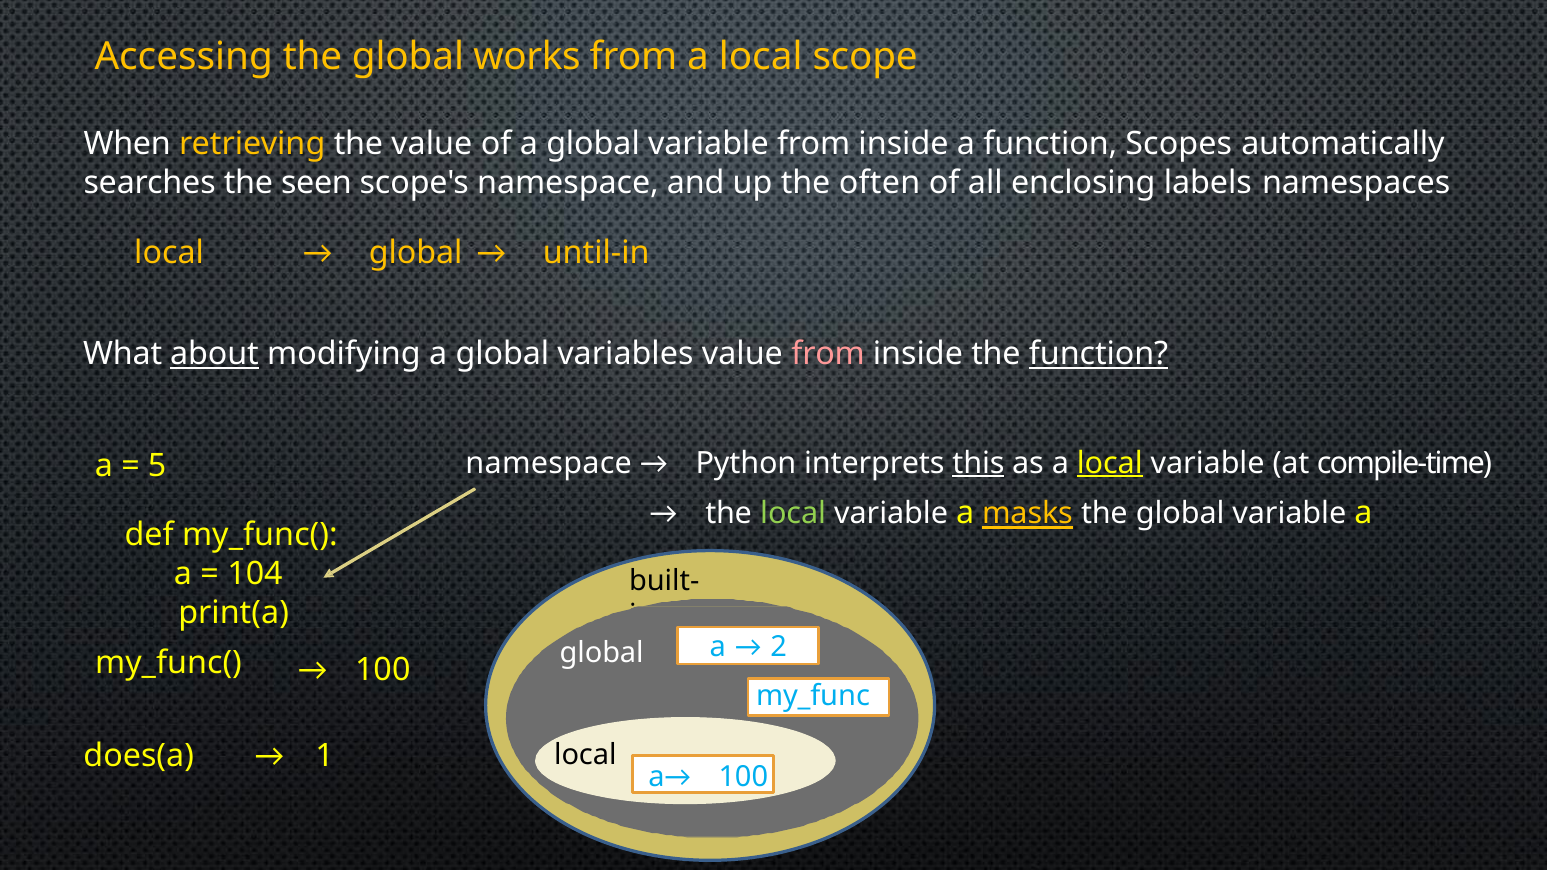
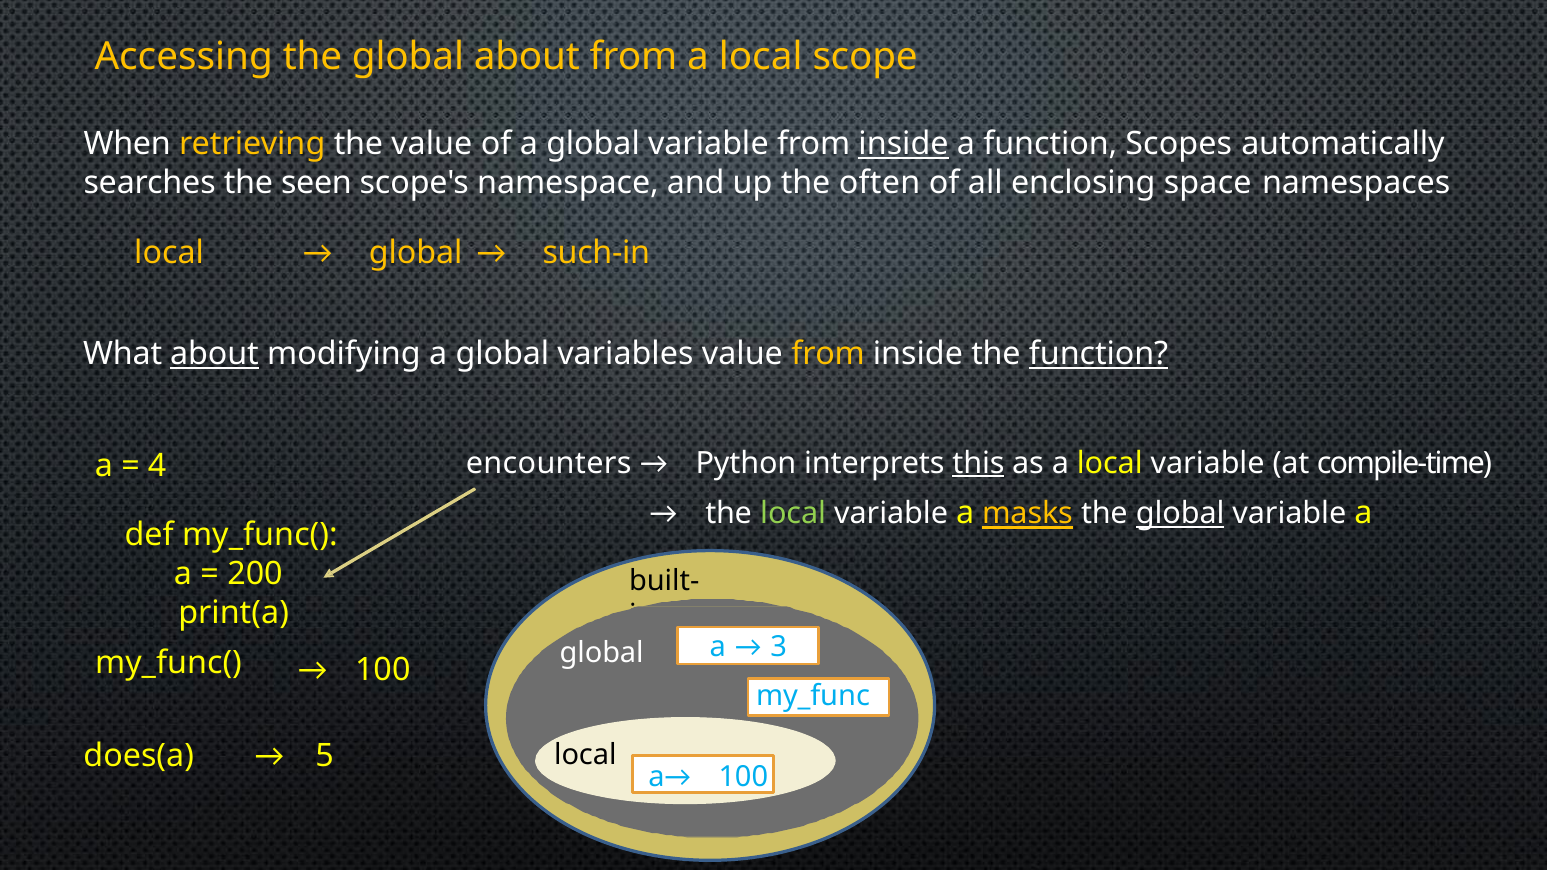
global works: works -> about (527, 57)
inside underline: none -> present (904, 144)
labels: labels -> space (1208, 182)
until-in: until-in -> such-in (596, 252)
from colour: pink -> yellow (828, 354)
namespace: namespace -> encounters (549, 463)
local underline: present -> none (1110, 463)
5: 5 -> 4 (157, 466)
global underline: none -> present (1180, 514)
104: 104 -> 200 (255, 574)
2: 2 -> 3 (779, 647)
1: 1 -> 5 (325, 756)
